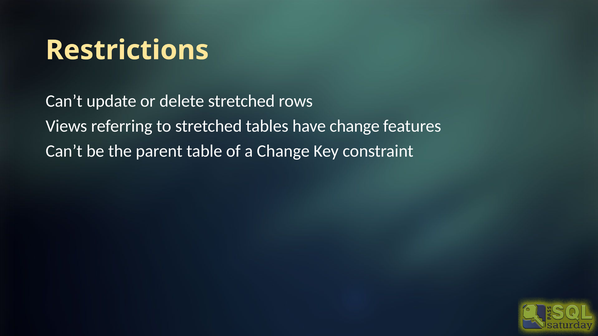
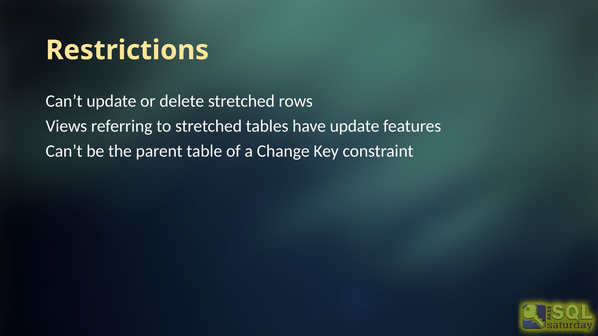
have change: change -> update (355, 126)
